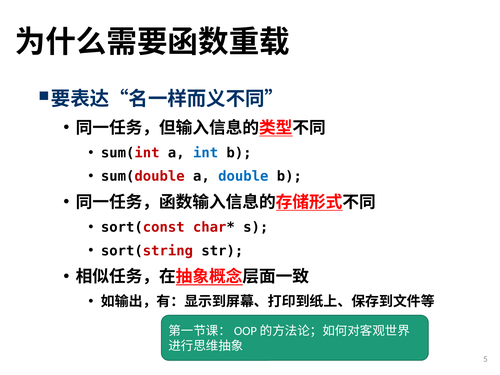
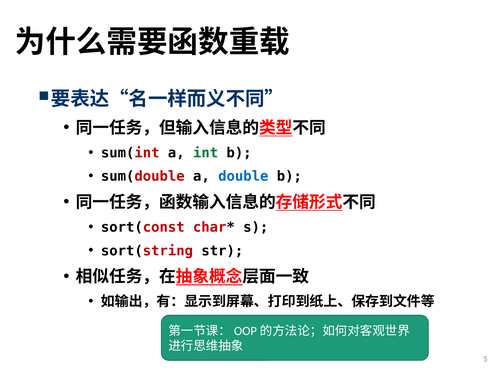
int colour: blue -> green (206, 153)
